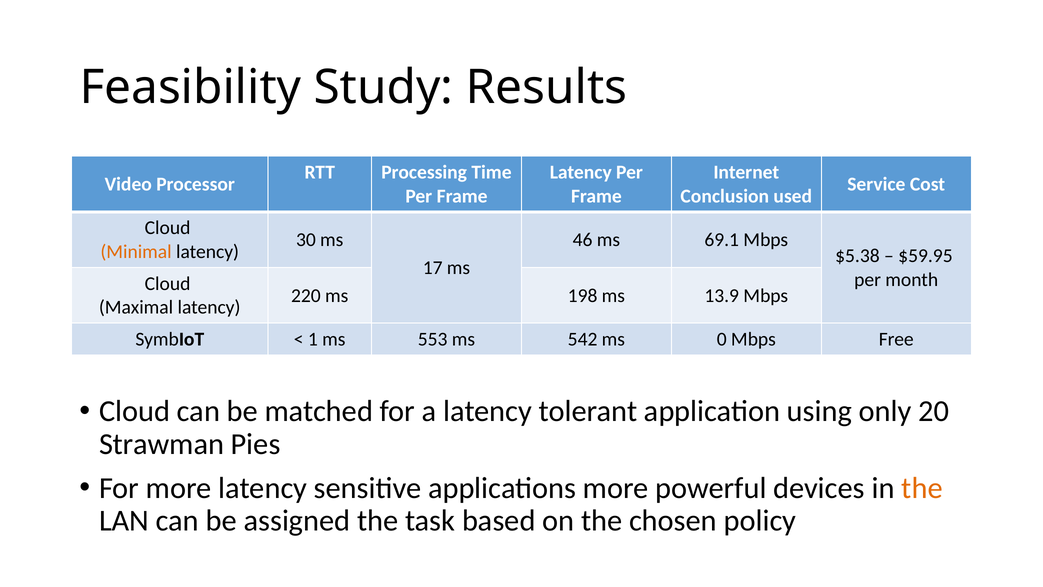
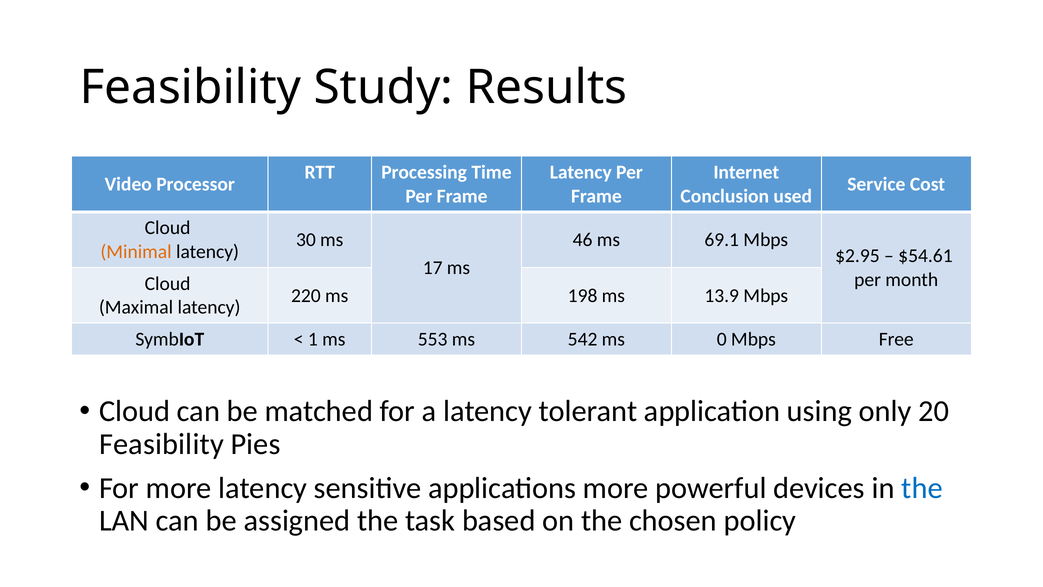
$5.38: $5.38 -> $2.95 (857, 256)
$59.95: $59.95 -> $54.61 (925, 256)
Strawman: Strawman -> Feasibility (161, 444)
the colour: orange -> blue (922, 488)
